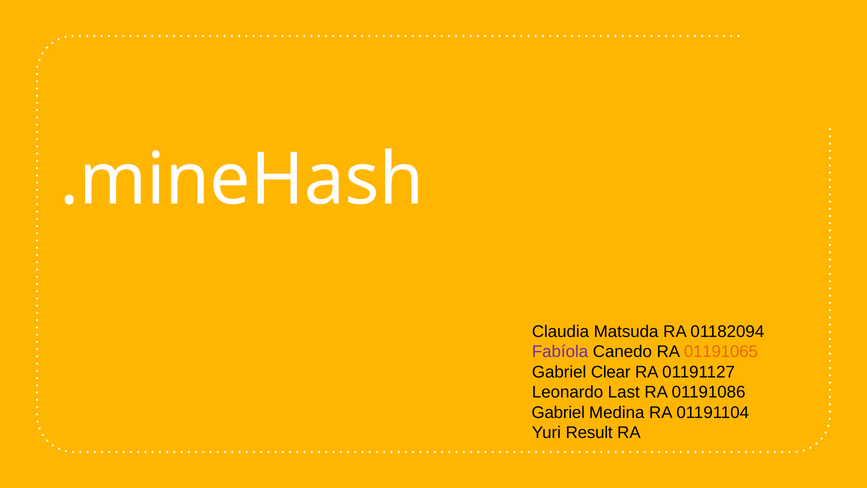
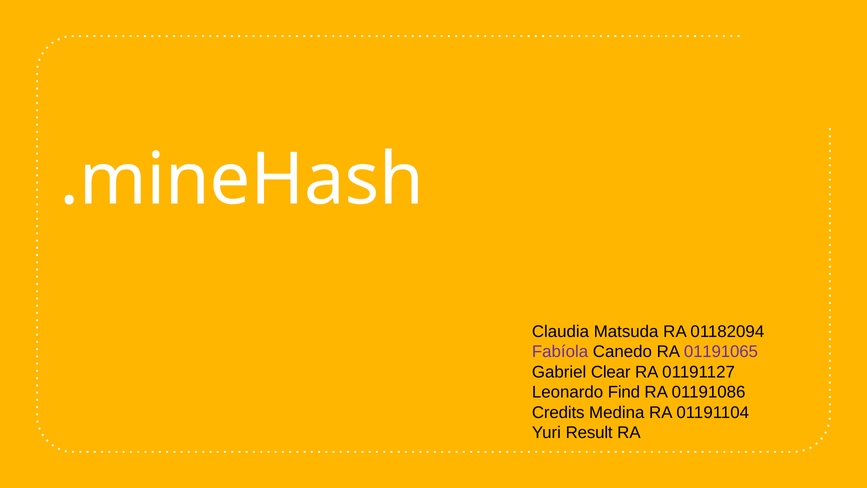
01191065 colour: orange -> purple (721, 352)
Last: Last -> Find (624, 392)
Gabriel: Gabriel -> Credits (558, 412)
